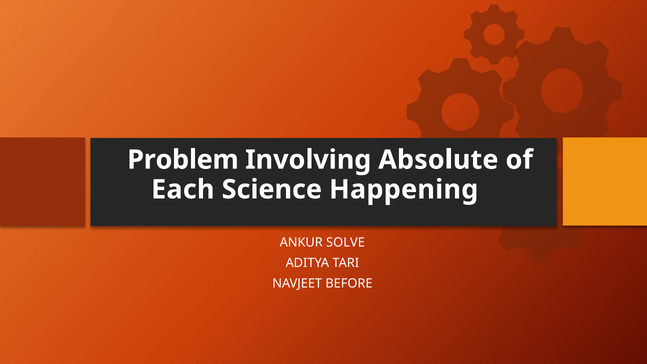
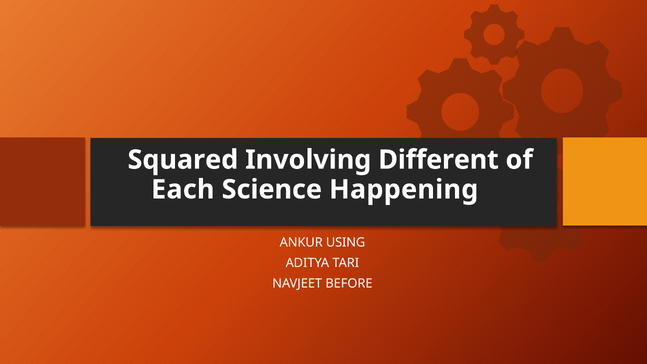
Problem: Problem -> Squared (183, 160)
Absolute: Absolute -> Different (438, 160)
SOLVE: SOLVE -> USING (346, 242)
